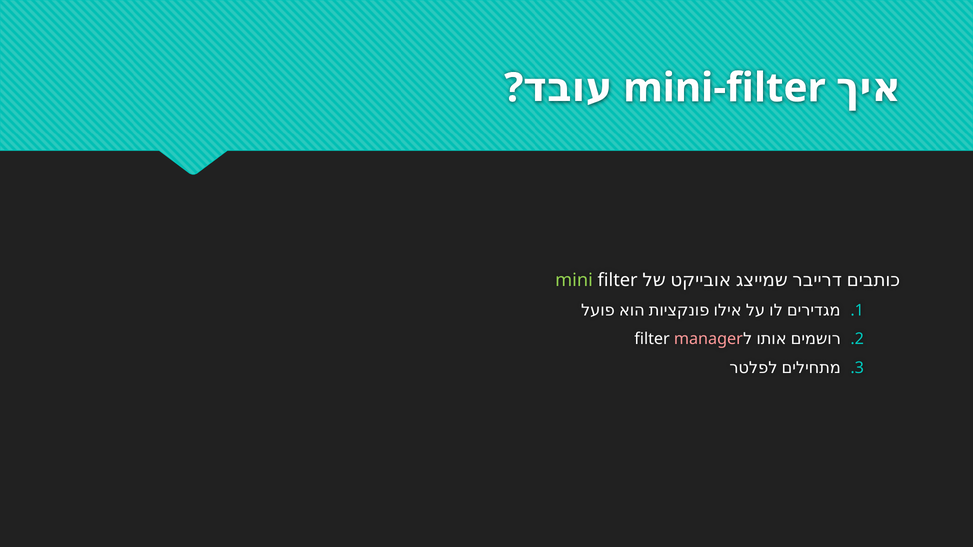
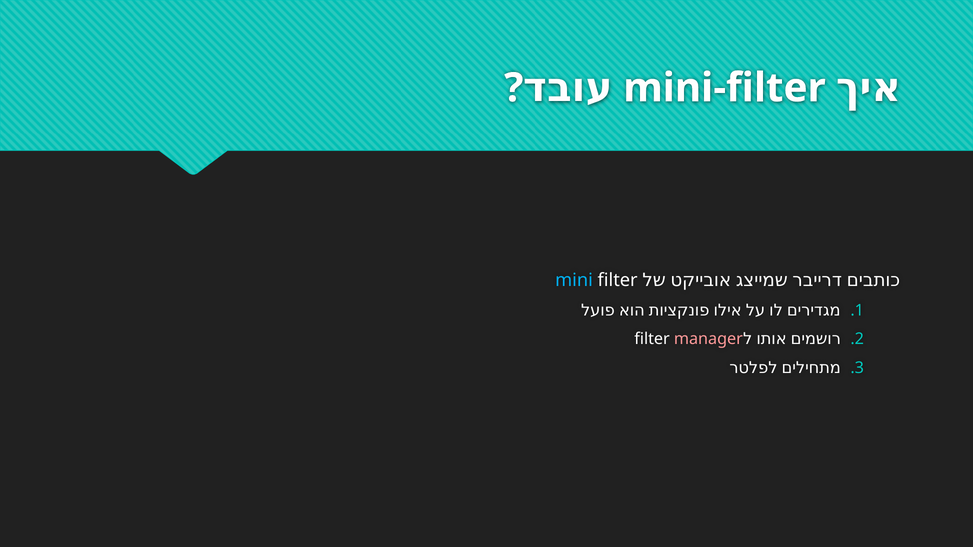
mini colour: light green -> light blue (574, 281)
